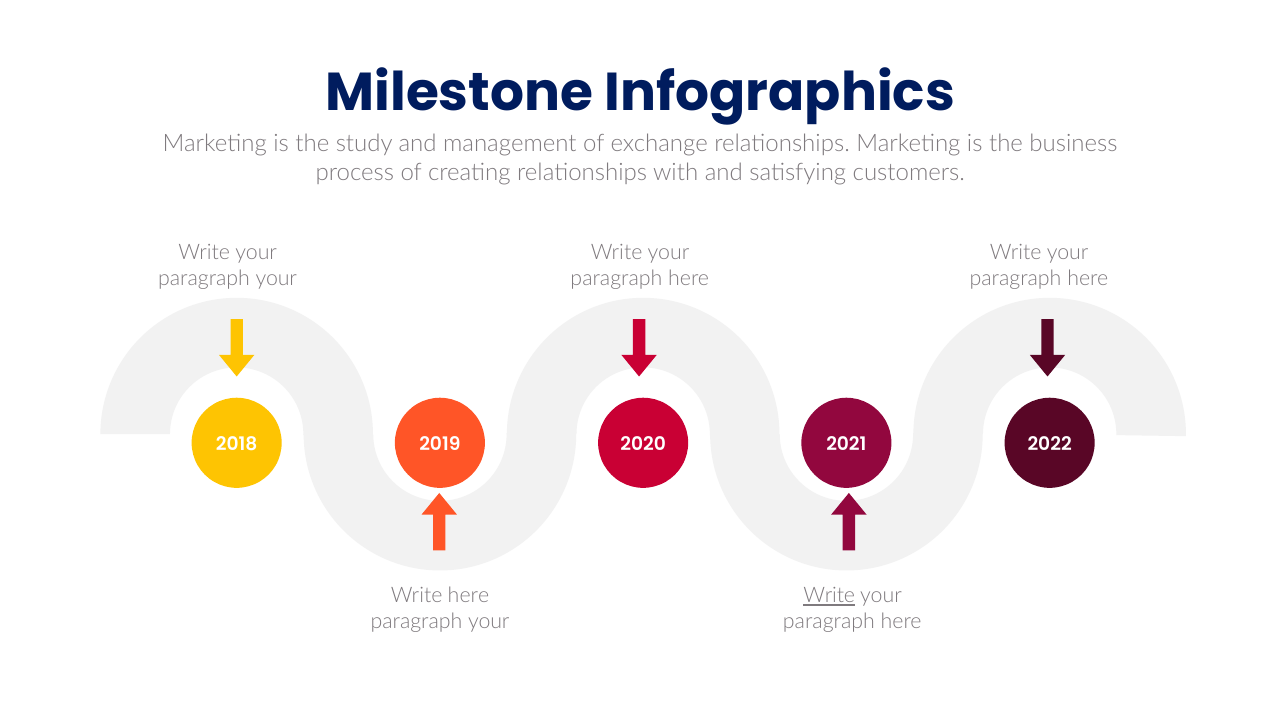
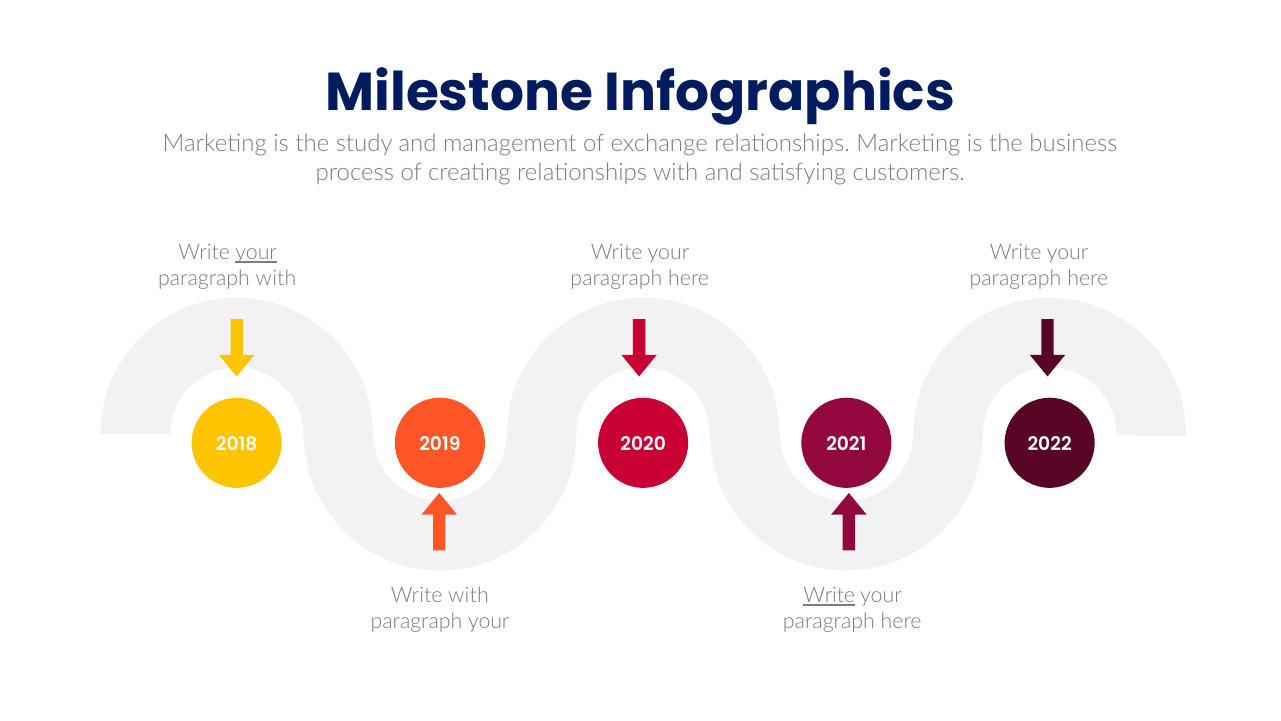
your underline: none -> present (256, 253)
your: your -> with (276, 278)
Write here: here -> with (468, 596)
